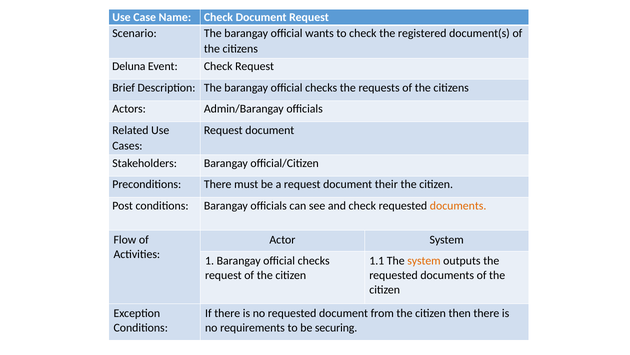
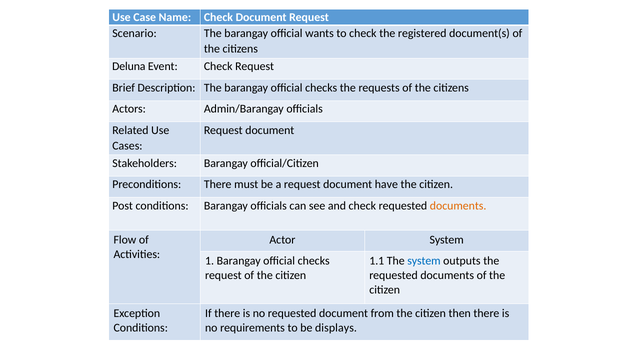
their: their -> have (386, 184)
system colour: orange -> blue (424, 260)
securing: securing -> displays (336, 327)
